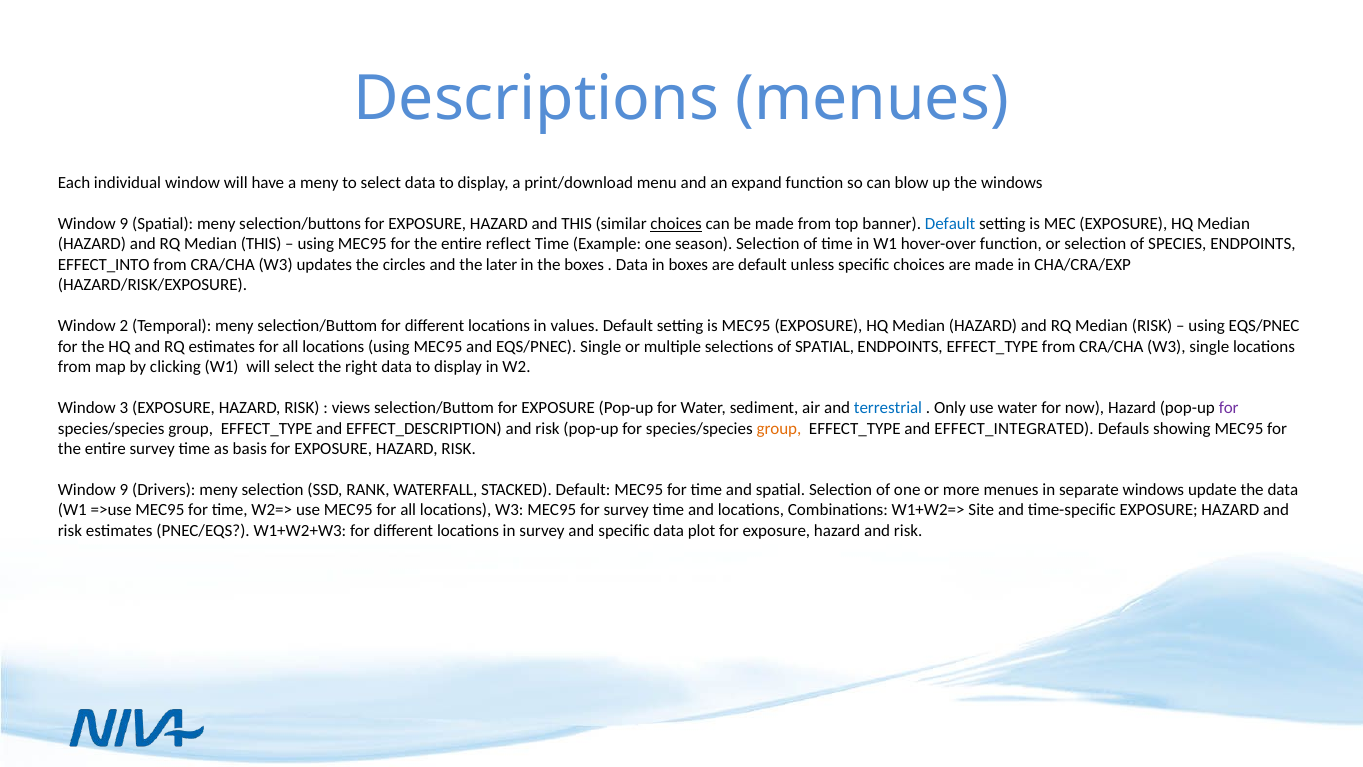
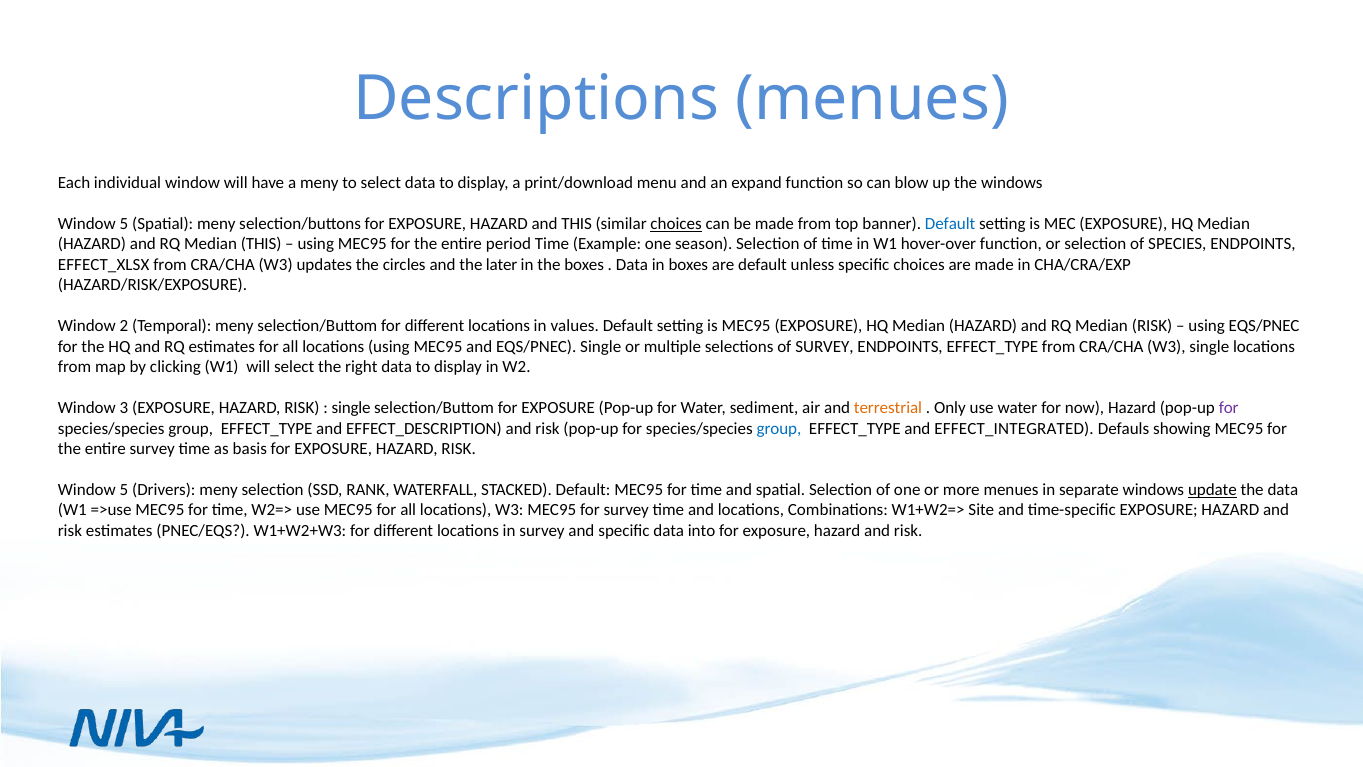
9: 9 -> 5 (124, 224)
reflect: reflect -> period (508, 244)
EFFECT_INTO: EFFECT_INTO -> EFFECT_XLSX (104, 265)
of SPATIAL: SPATIAL -> SURVEY (824, 346)
views: views -> single (351, 408)
terrestrial colour: blue -> orange (888, 408)
group colour: orange -> blue (779, 428)
9: 9 -> 5 (124, 490)
update underline: none -> present (1212, 490)
plot: plot -> into (702, 530)
